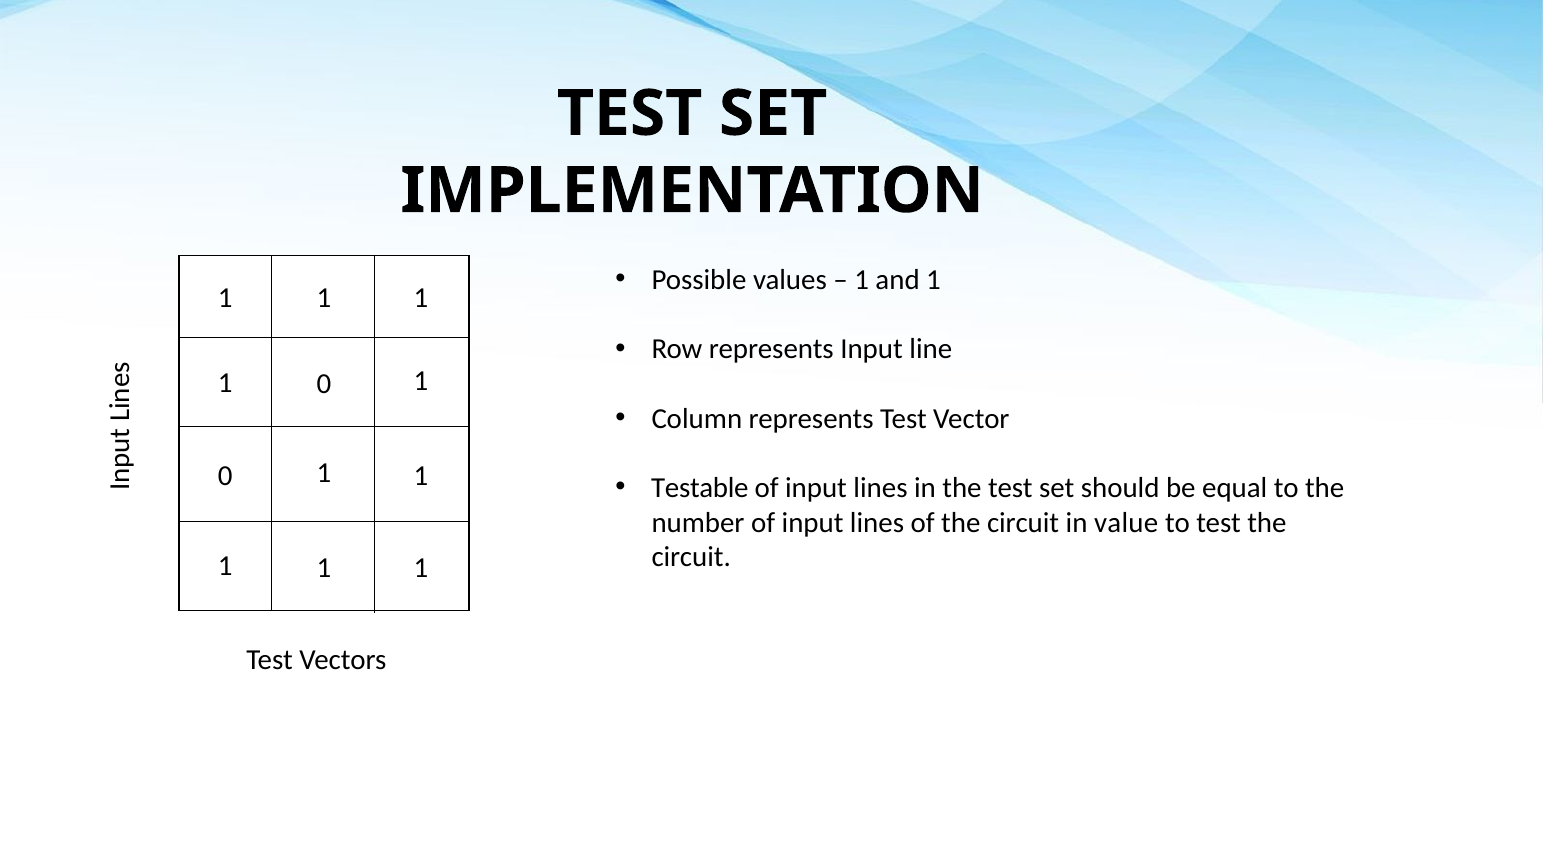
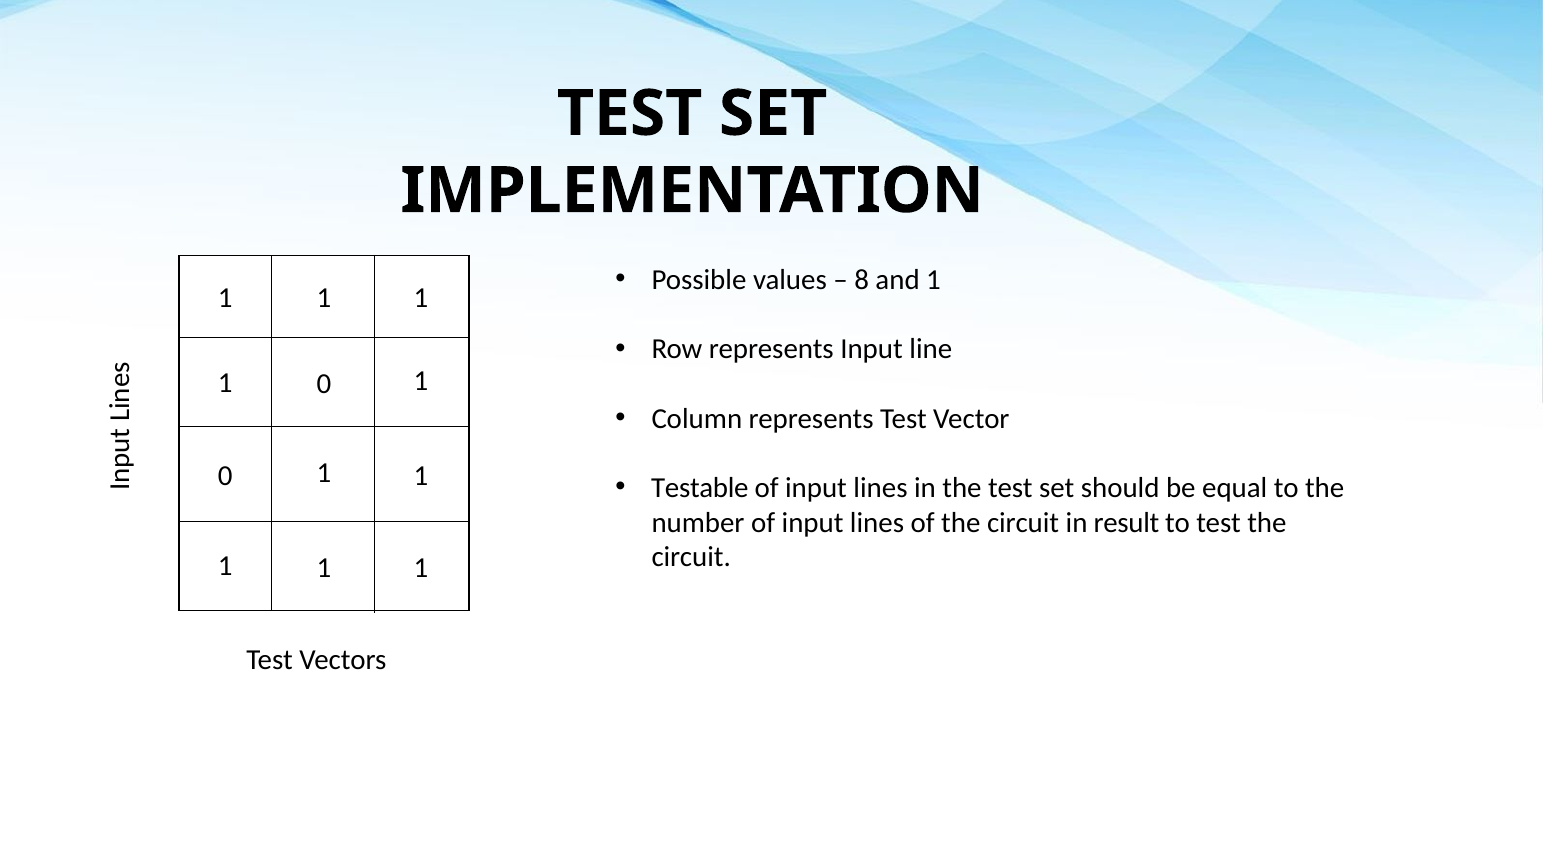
1: 1 -> 8 (862, 280)
value: value -> result (1126, 523)
